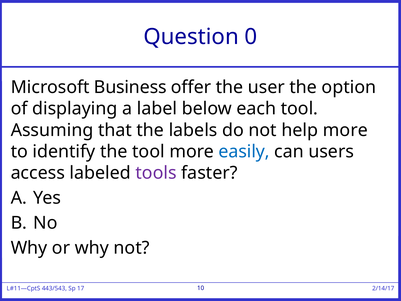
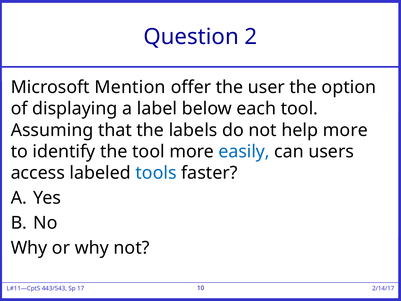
0: 0 -> 2 (251, 37)
Business: Business -> Mention (130, 87)
tools colour: purple -> blue (156, 173)
